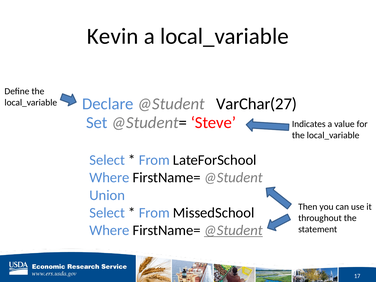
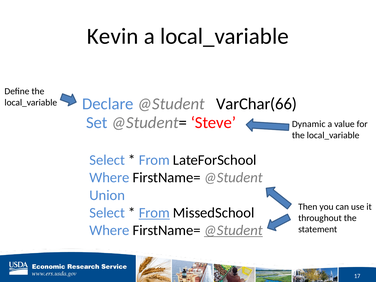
VarChar(27: VarChar(27 -> VarChar(66 (257, 104)
Indicates: Indicates -> Dynamic (309, 124)
From underline: none -> present (154, 213)
